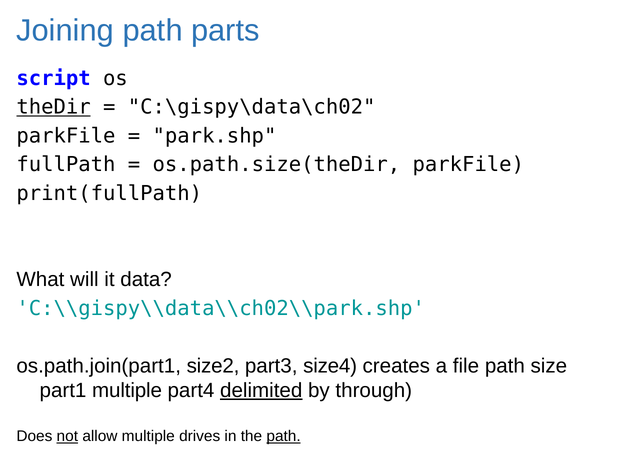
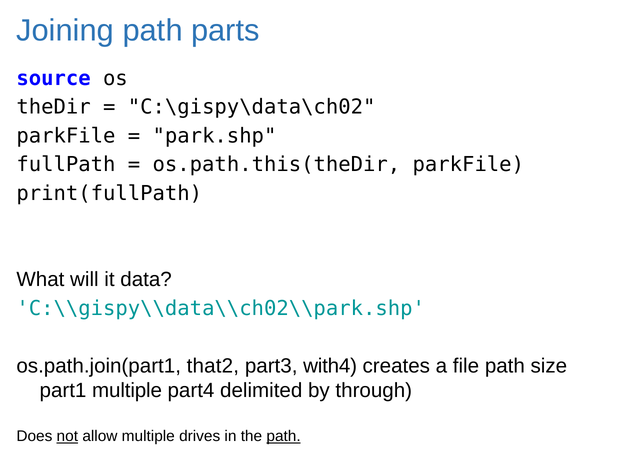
script: script -> source (54, 79)
theDir underline: present -> none (54, 107)
os.path.size(theDir: os.path.size(theDir -> os.path.this(theDir (276, 165)
size2: size2 -> that2 (213, 366)
size4: size4 -> with4 (330, 366)
delimited underline: present -> none (261, 391)
